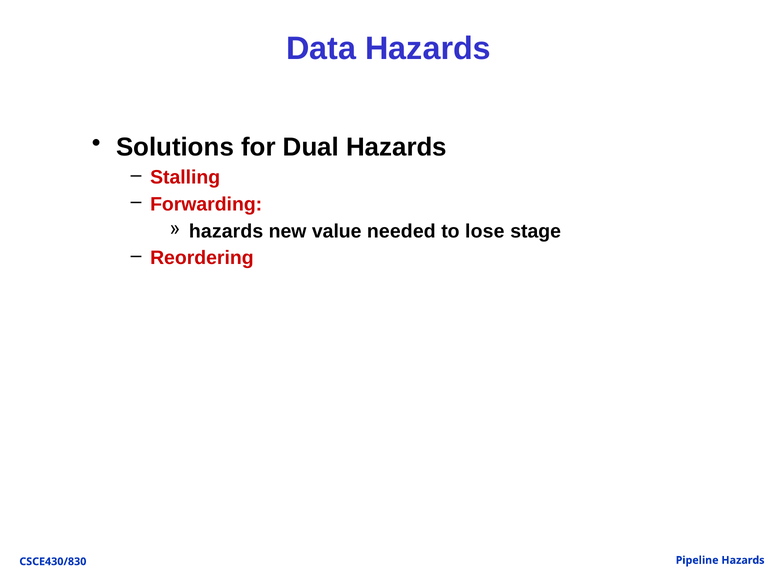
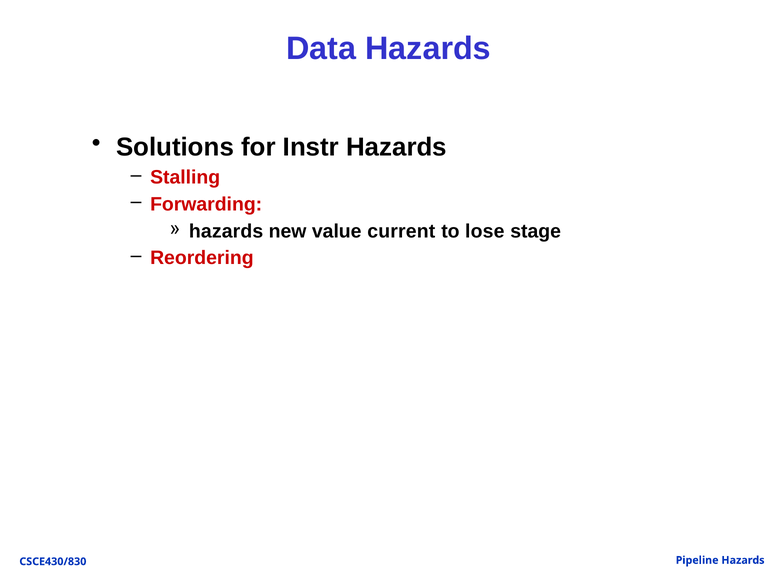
Dual: Dual -> Instr (311, 147)
needed: needed -> current (401, 231)
